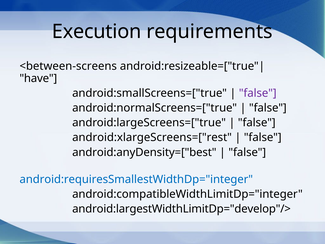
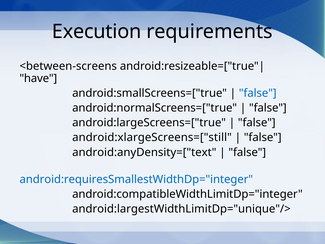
false colour: purple -> blue (258, 93)
android:xlargeScreens=["rest: android:xlargeScreens=["rest -> android:xlargeScreens=["still (152, 137)
android:anyDensity=["best: android:anyDensity=["best -> android:anyDensity=["text (144, 152)
android:largestWidthLimitDp="develop"/>: android:largestWidthLimitDp="develop"/> -> android:largestWidthLimitDp="unique"/> (181, 209)
